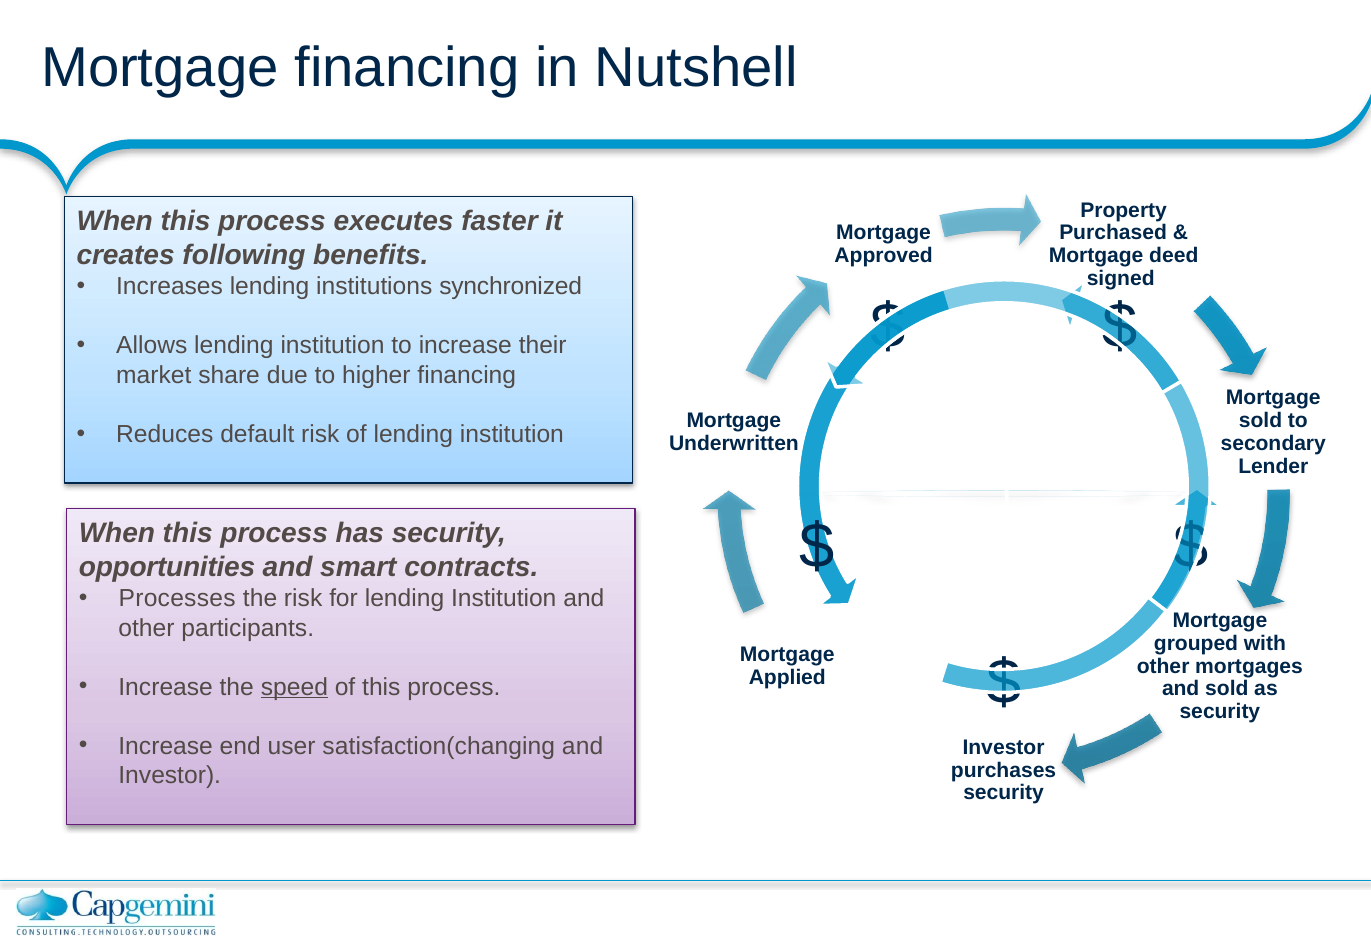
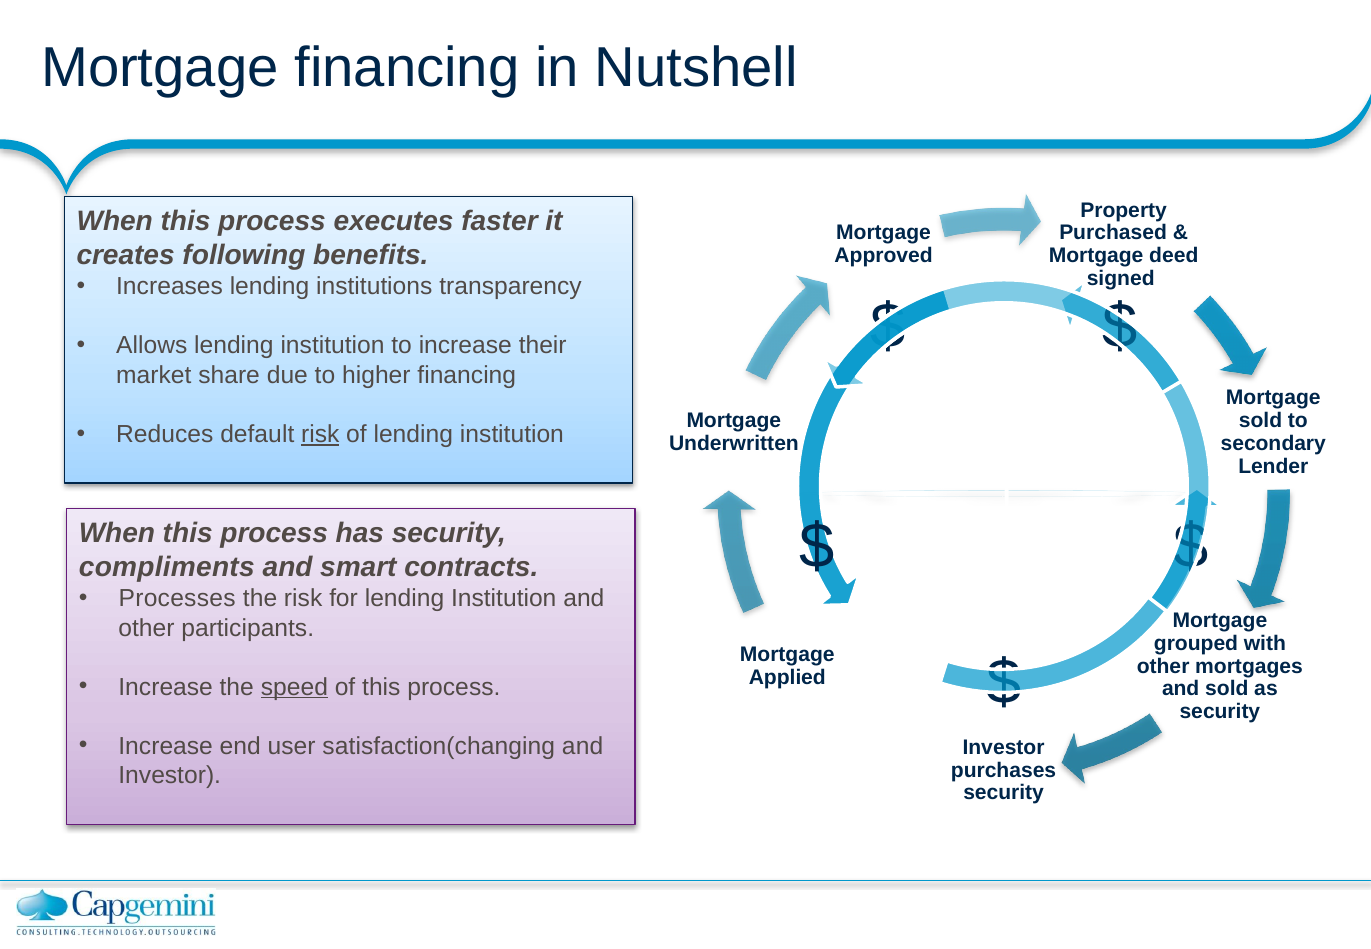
synchronized: synchronized -> transparency (511, 287)
risk underline: none -> present (320, 434)
opportunities: opportunities -> compliments (167, 567)
